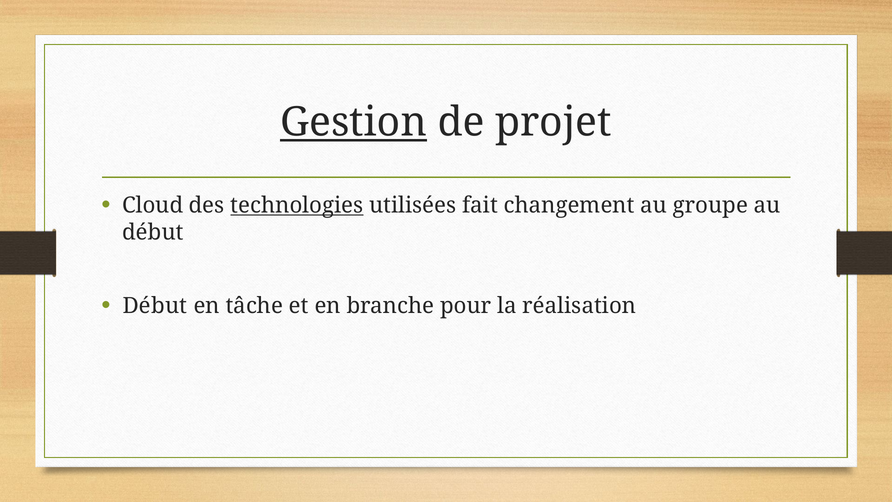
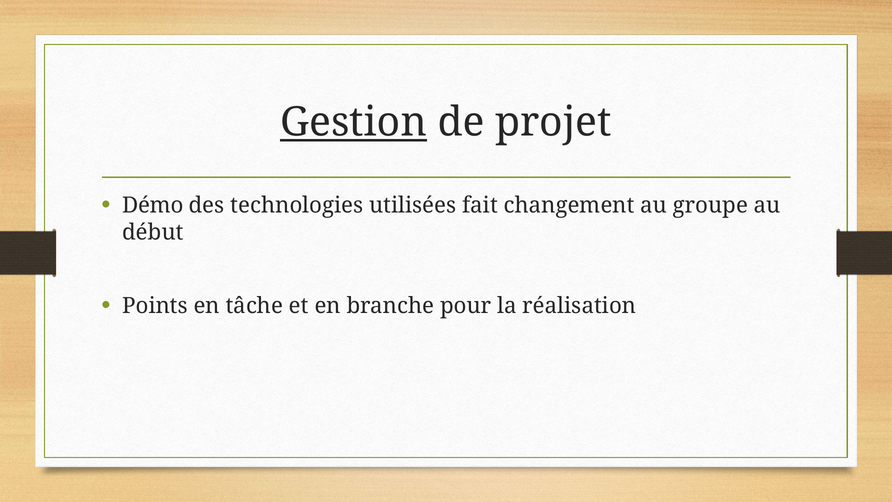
Cloud: Cloud -> Démo (153, 205)
technologies underline: present -> none (297, 205)
Début: Début -> Points (155, 306)
